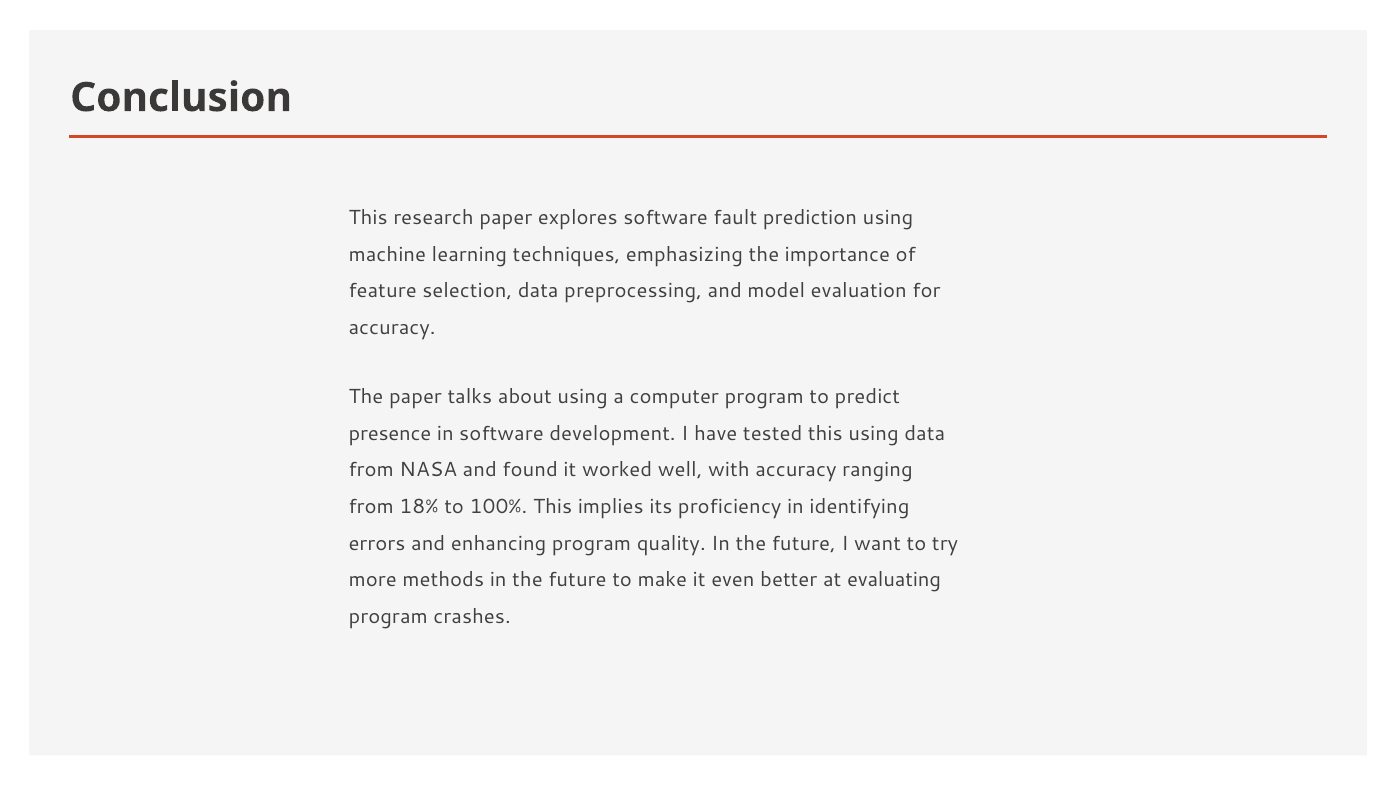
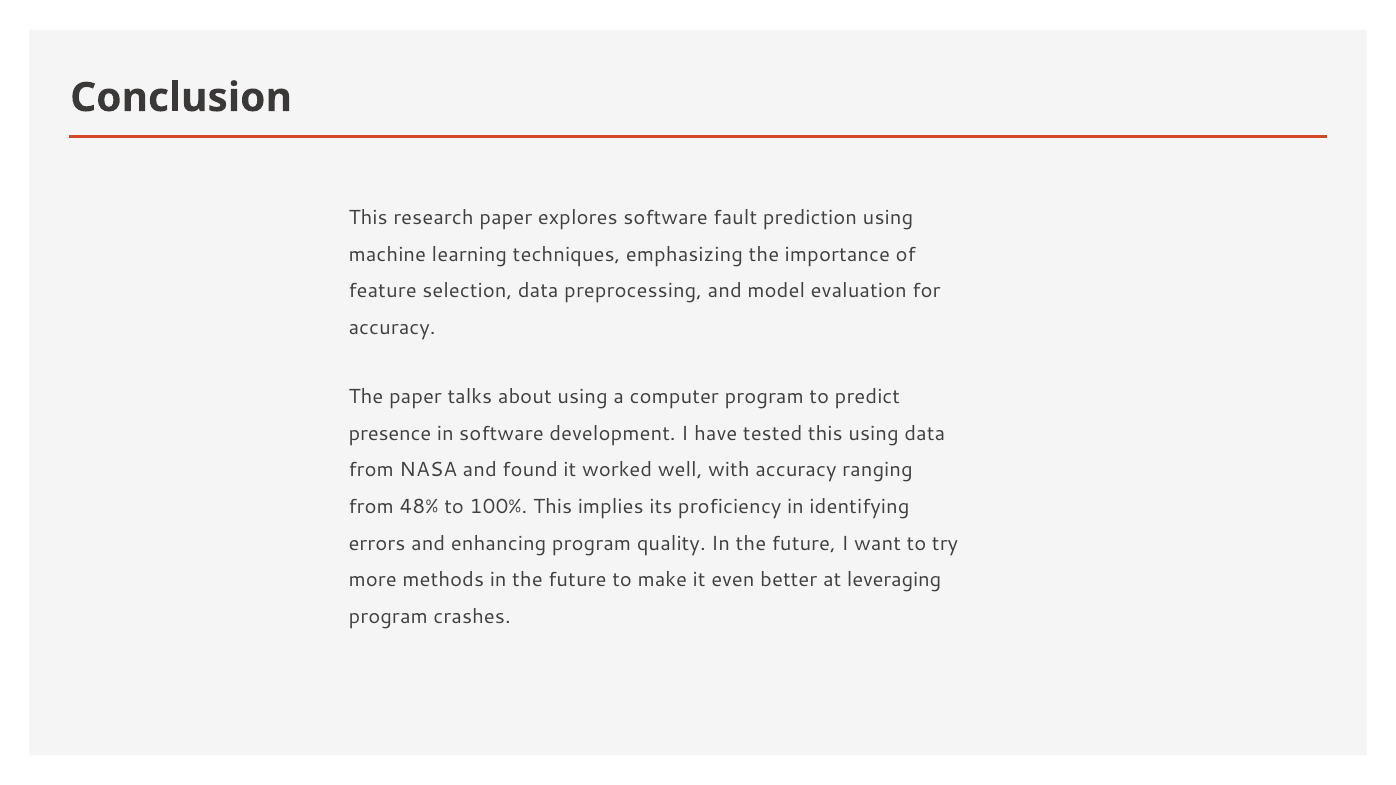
18%: 18% -> 48% (419, 507)
evaluating: evaluating -> leveraging (894, 580)
